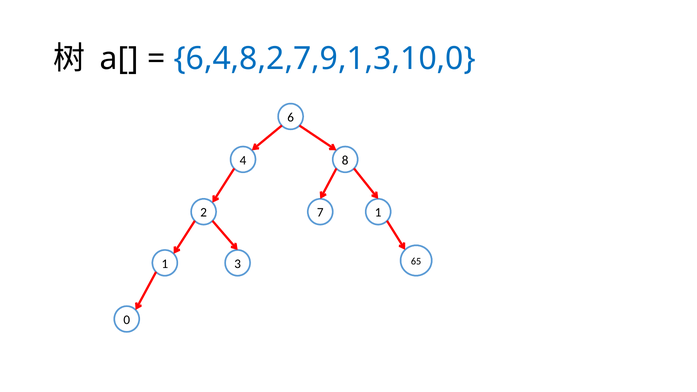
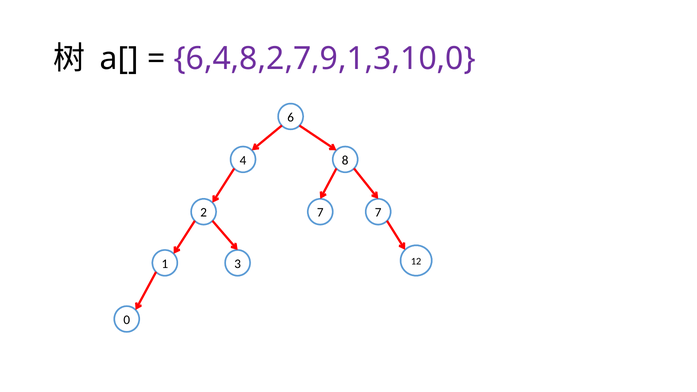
6,4,8,2,7,9,1,3,10,0 colour: blue -> purple (325, 59)
7 1: 1 -> 7 (378, 213)
65: 65 -> 12 (416, 261)
